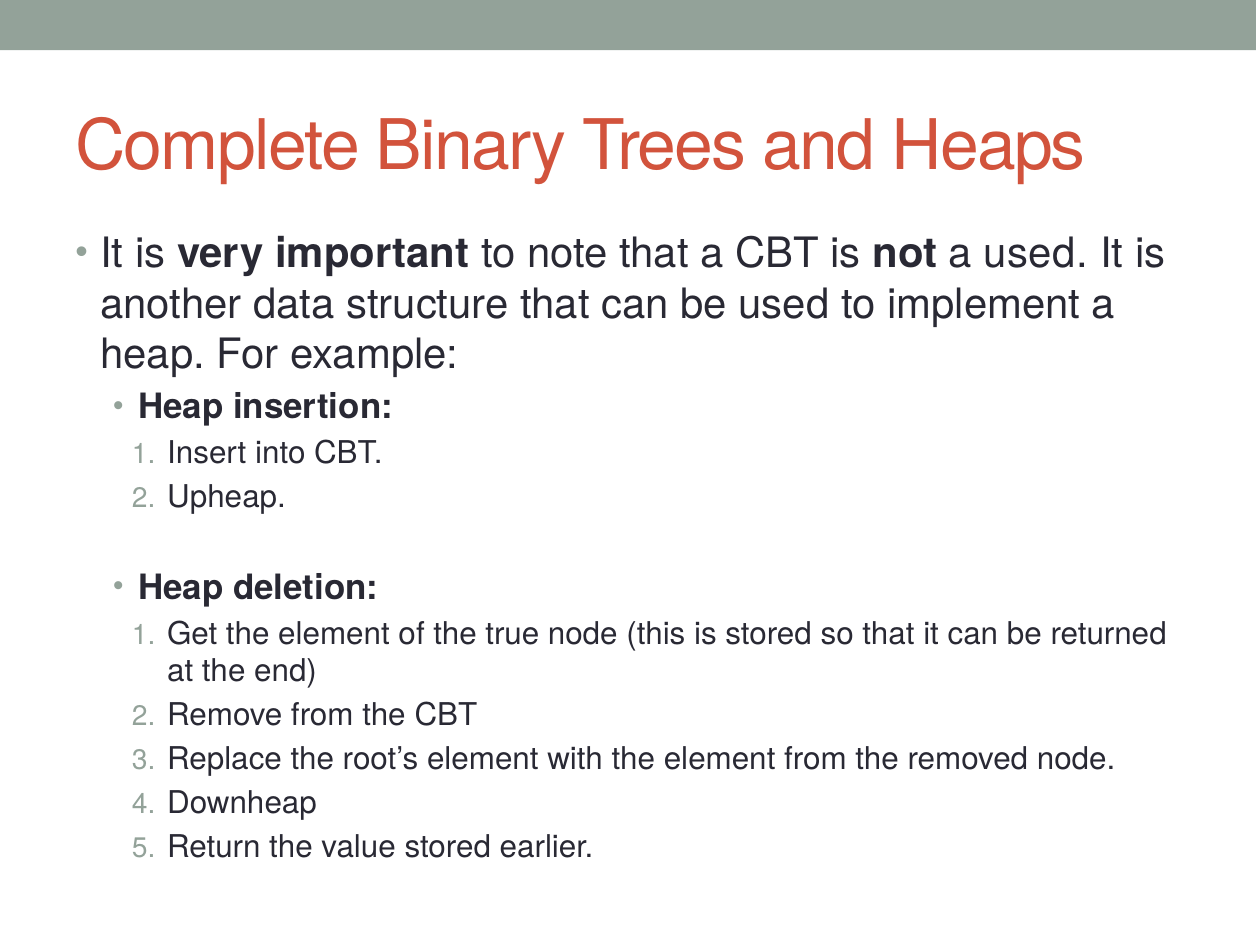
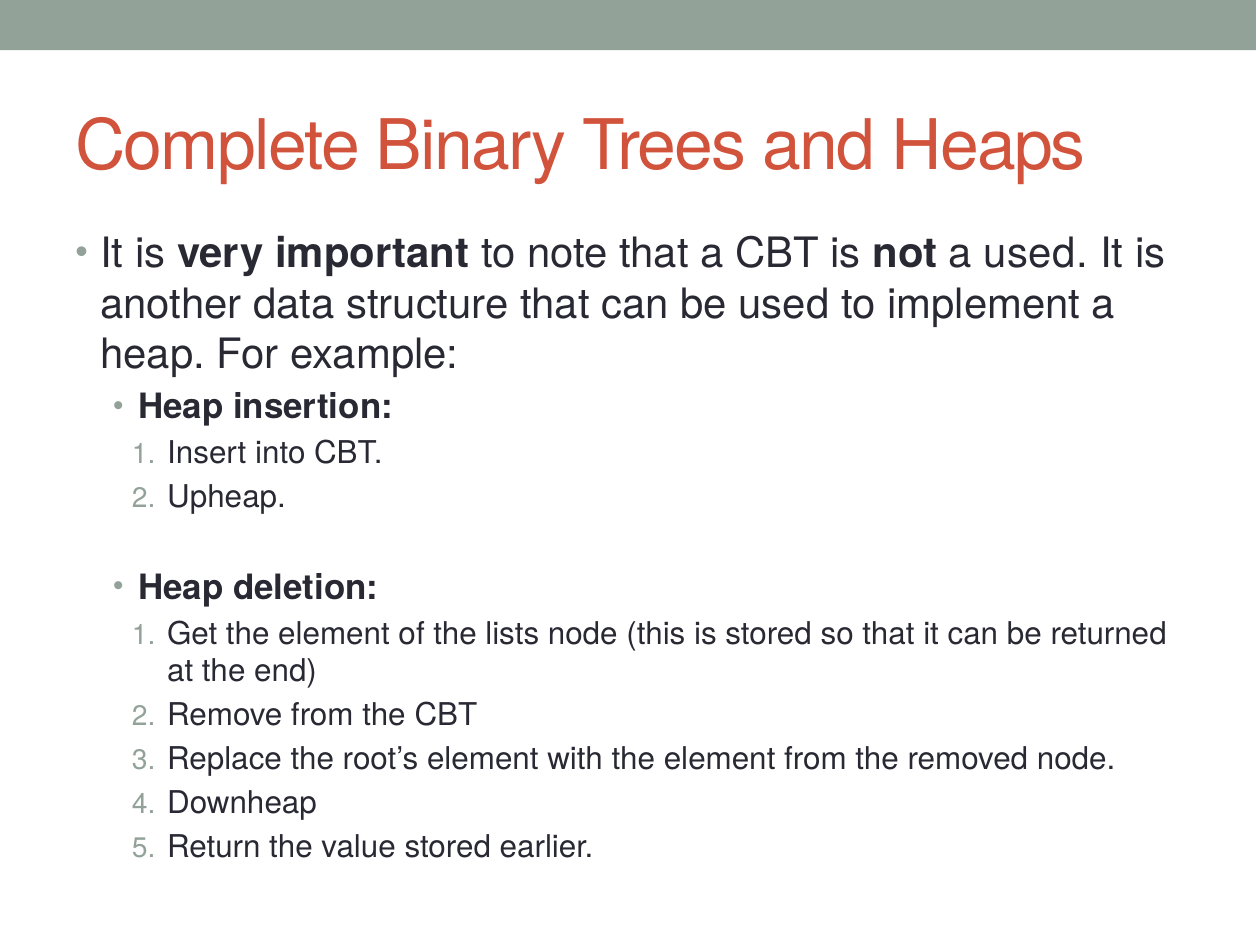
true: true -> lists (512, 634)
